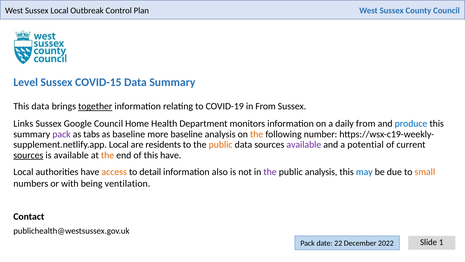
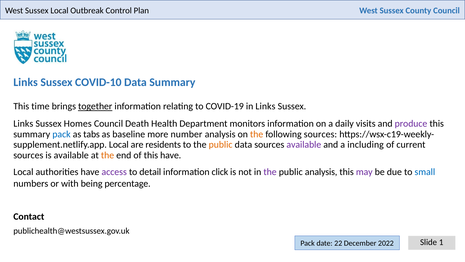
Level: Level -> Links (26, 82)
COVID-15: COVID-15 -> COVID-10 (98, 82)
This data: data -> time (40, 106)
in From: From -> Links (265, 106)
Google: Google -> Homes (78, 124)
Home: Home -> Death (137, 124)
daily from: from -> visits (366, 124)
produce colour: blue -> purple (411, 124)
pack colour: purple -> blue (62, 134)
more baseline: baseline -> number (186, 134)
following number: number -> sources (320, 134)
potential: potential -> including (366, 144)
sources underline: present -> none (28, 155)
access colour: orange -> purple (114, 172)
also: also -> click (220, 172)
may colour: blue -> purple (364, 172)
small colour: orange -> blue (425, 172)
ventilation: ventilation -> percentage (128, 183)
